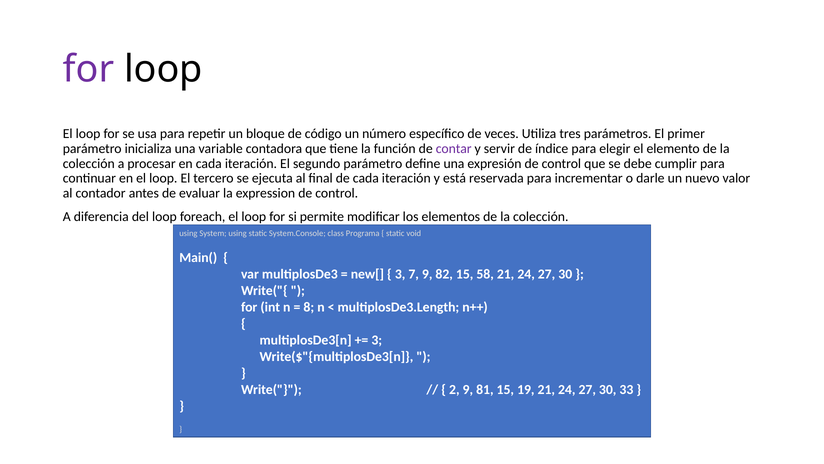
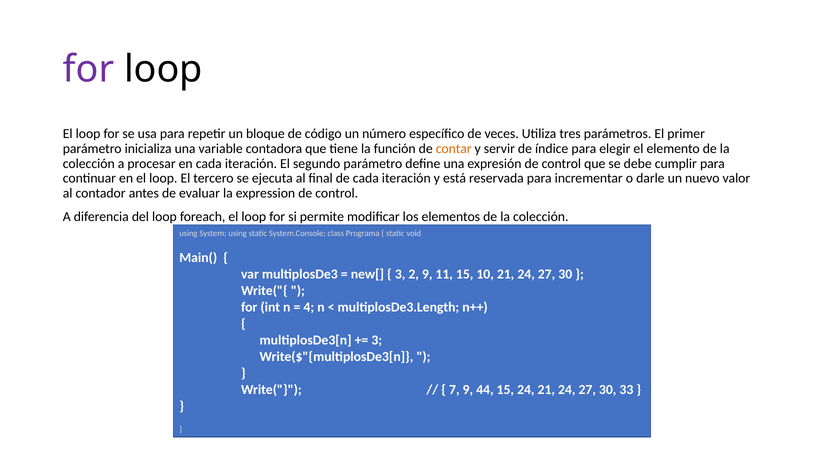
contar colour: purple -> orange (454, 149)
7: 7 -> 2 (414, 274)
82: 82 -> 11 (444, 274)
58: 58 -> 10 (485, 274)
8: 8 -> 4 (309, 307)
2: 2 -> 7 (454, 389)
81: 81 -> 44 (485, 389)
15 19: 19 -> 24 (526, 389)
